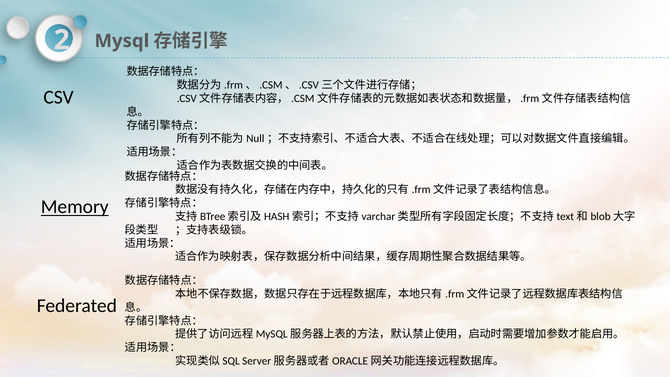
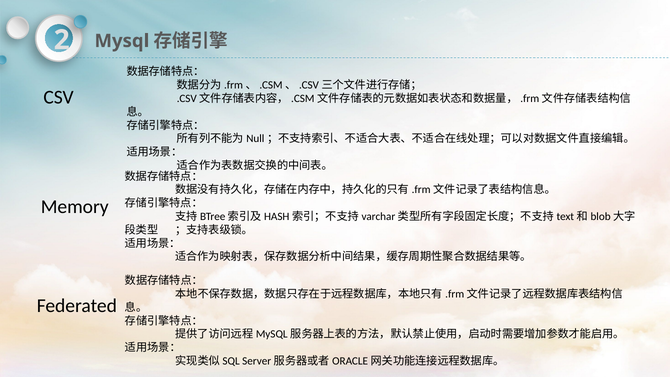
Memory underline: present -> none (75, 207)
